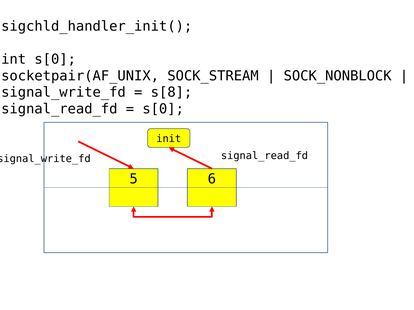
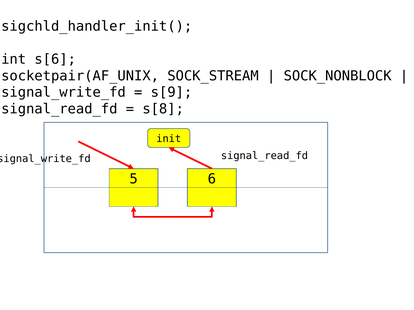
int s[0: s[0 -> s[6 (55, 59)
s[8: s[8 -> s[9 (171, 93)
s[0: s[0 -> s[8 (163, 109)
